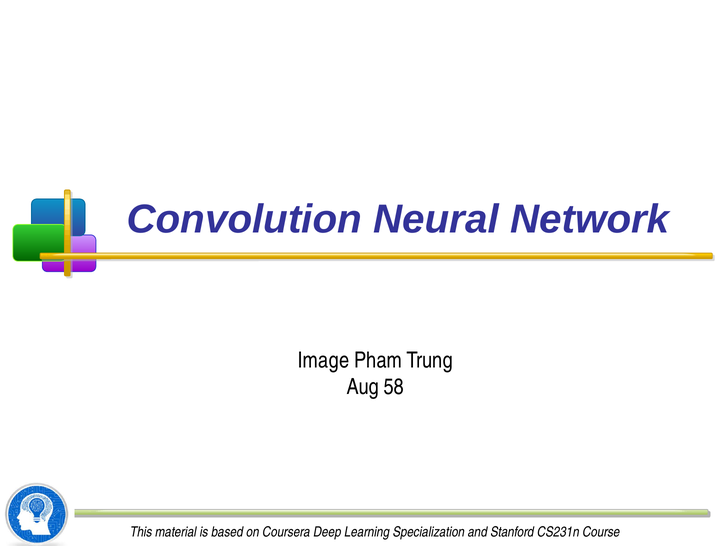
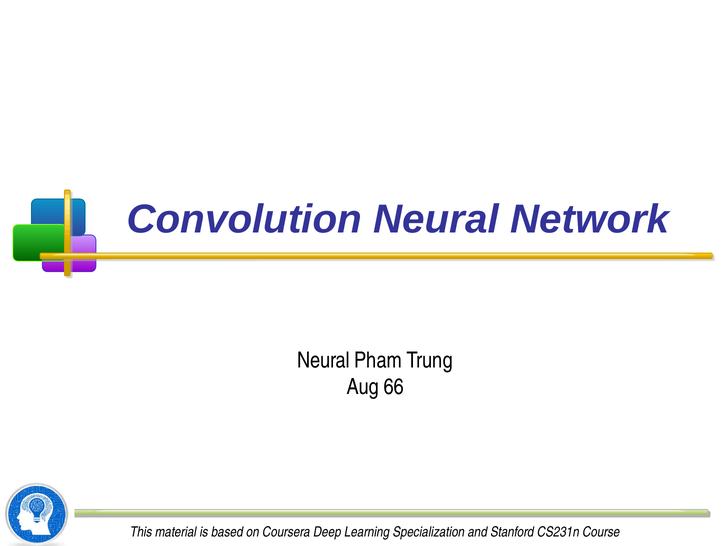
Image: Image -> Neural (324, 360)
58: 58 -> 66 (394, 387)
